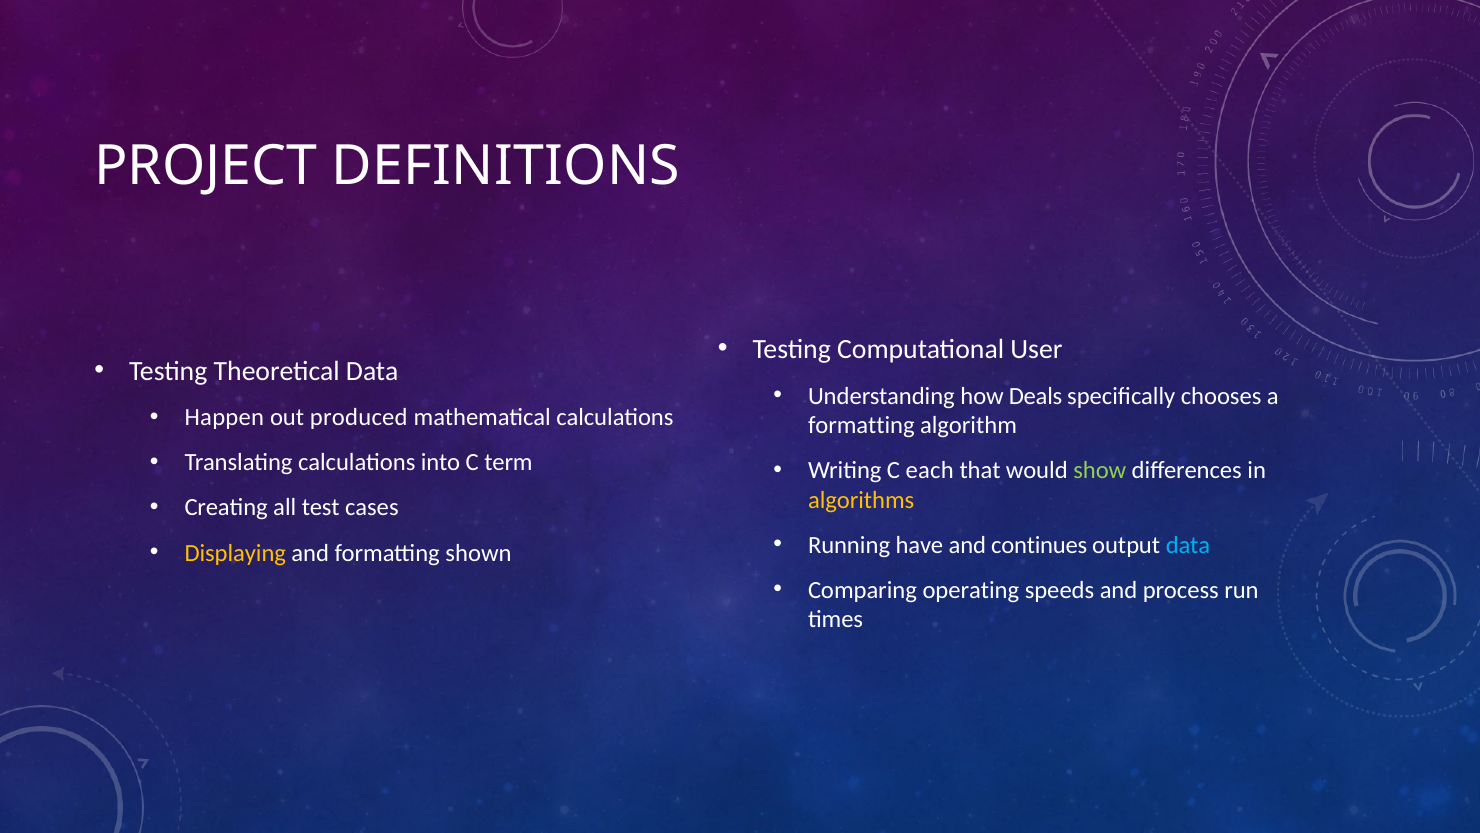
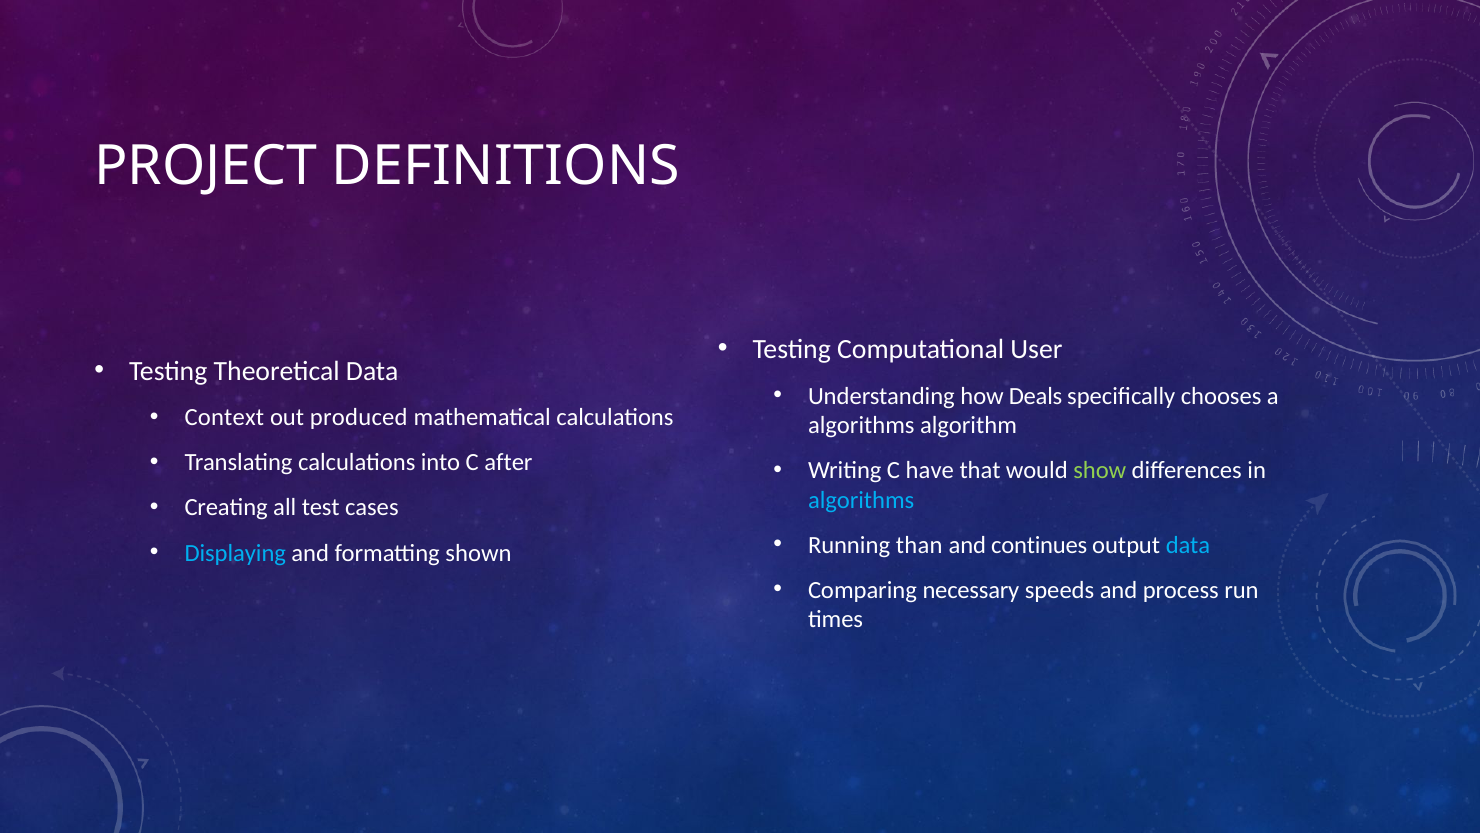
Happen: Happen -> Context (224, 418)
formatting: formatting -> algorithms (861, 425)
term: term -> after (508, 463)
each: each -> have (930, 470)
algorithms colour: yellow -> light blue (861, 500)
have: have -> than (919, 545)
Displaying colour: yellow -> light blue (235, 553)
operating: operating -> necessary (971, 590)
